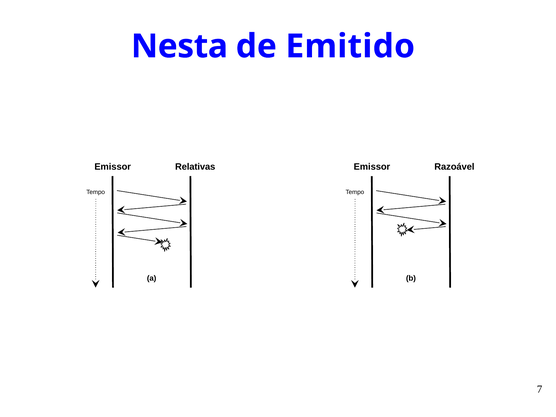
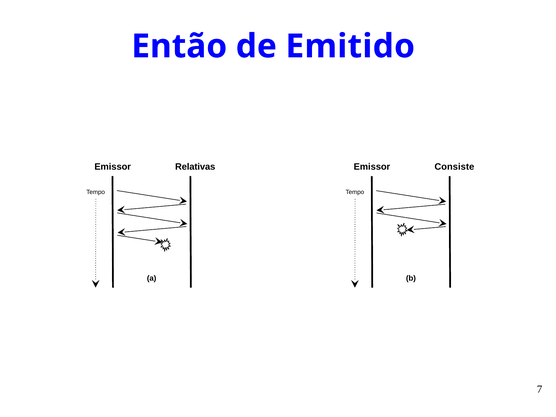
Nesta: Nesta -> Então (179, 46)
Razoável: Razoável -> Consiste (454, 167)
